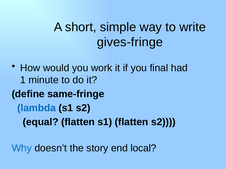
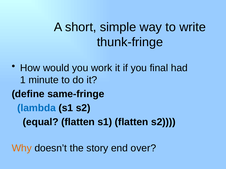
gives-fringe: gives-fringe -> thunk-fringe (130, 42)
Why colour: blue -> orange (22, 149)
local: local -> over (143, 149)
